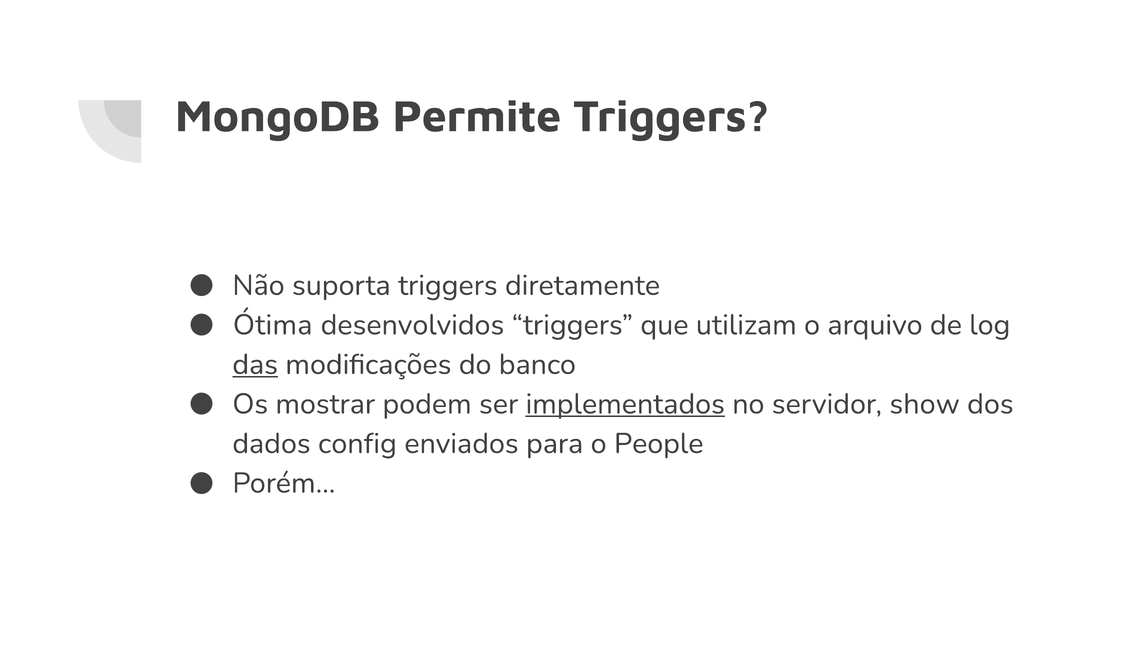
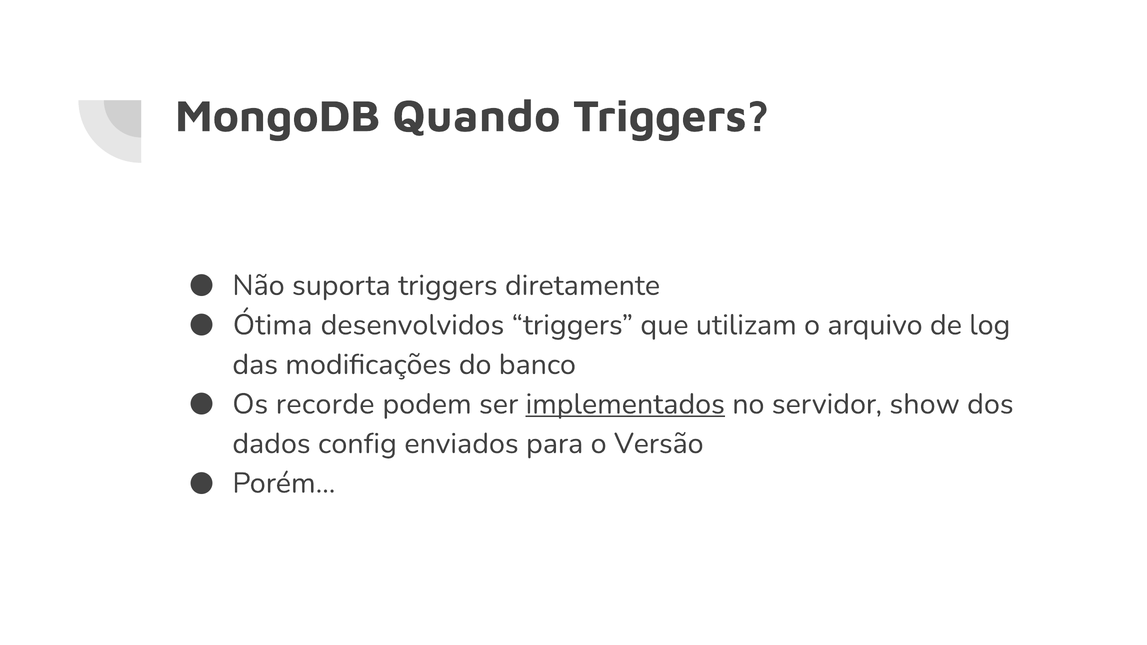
Permite: Permite -> Quando (476, 116)
das underline: present -> none (255, 365)
mostrar: mostrar -> recorde (325, 404)
People: People -> Versão (659, 444)
